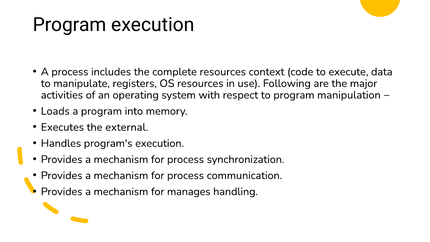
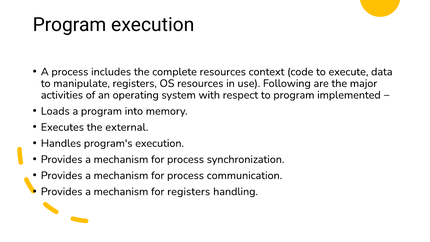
manipulation: manipulation -> implemented (349, 95)
for manages: manages -> registers (189, 191)
